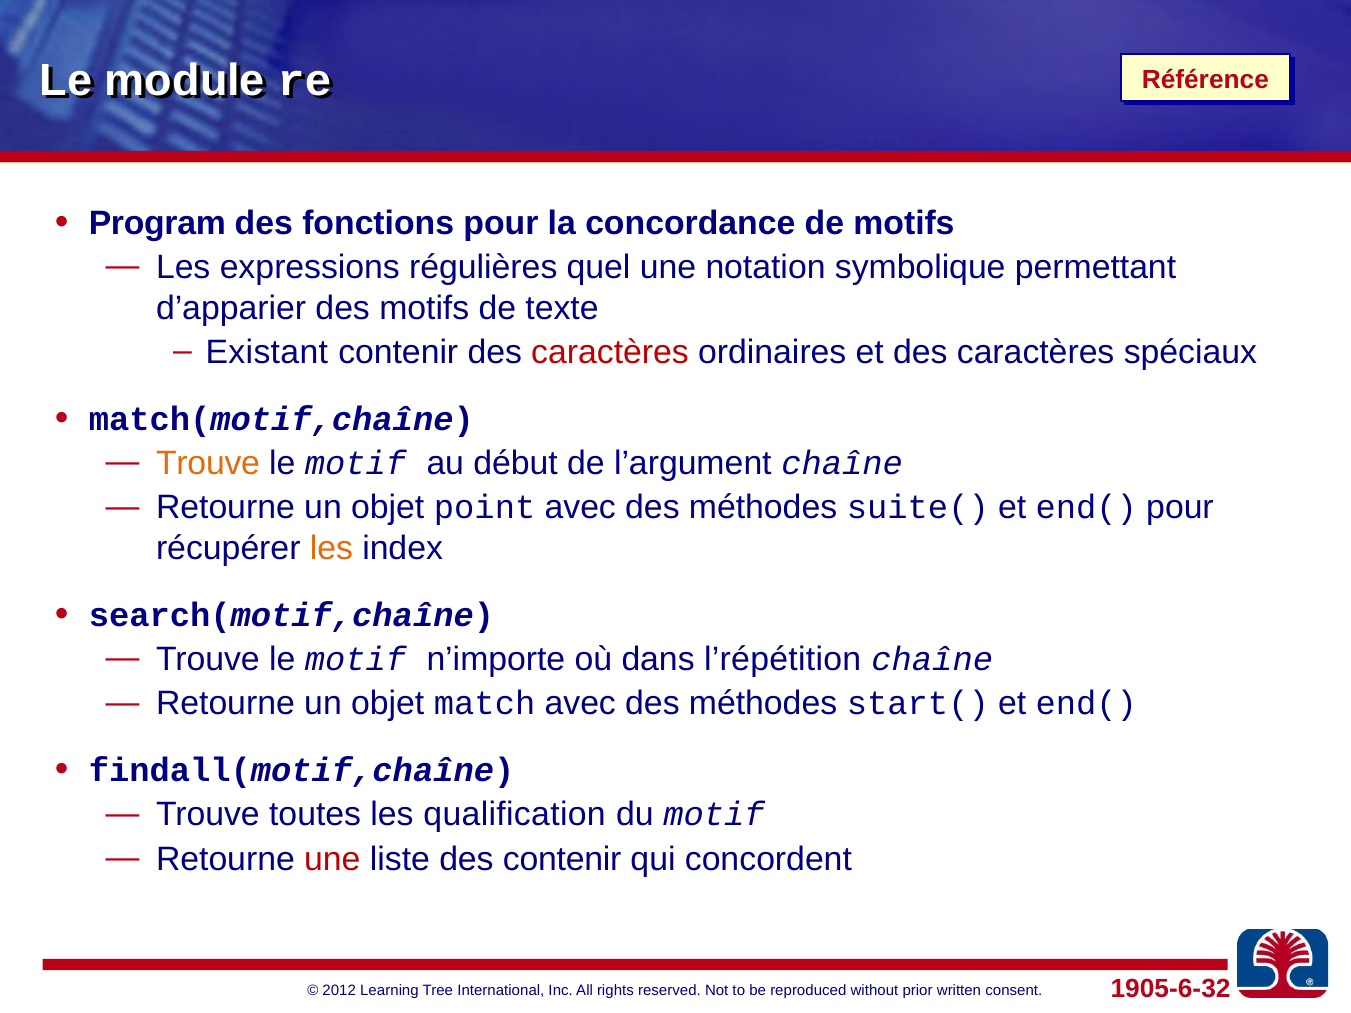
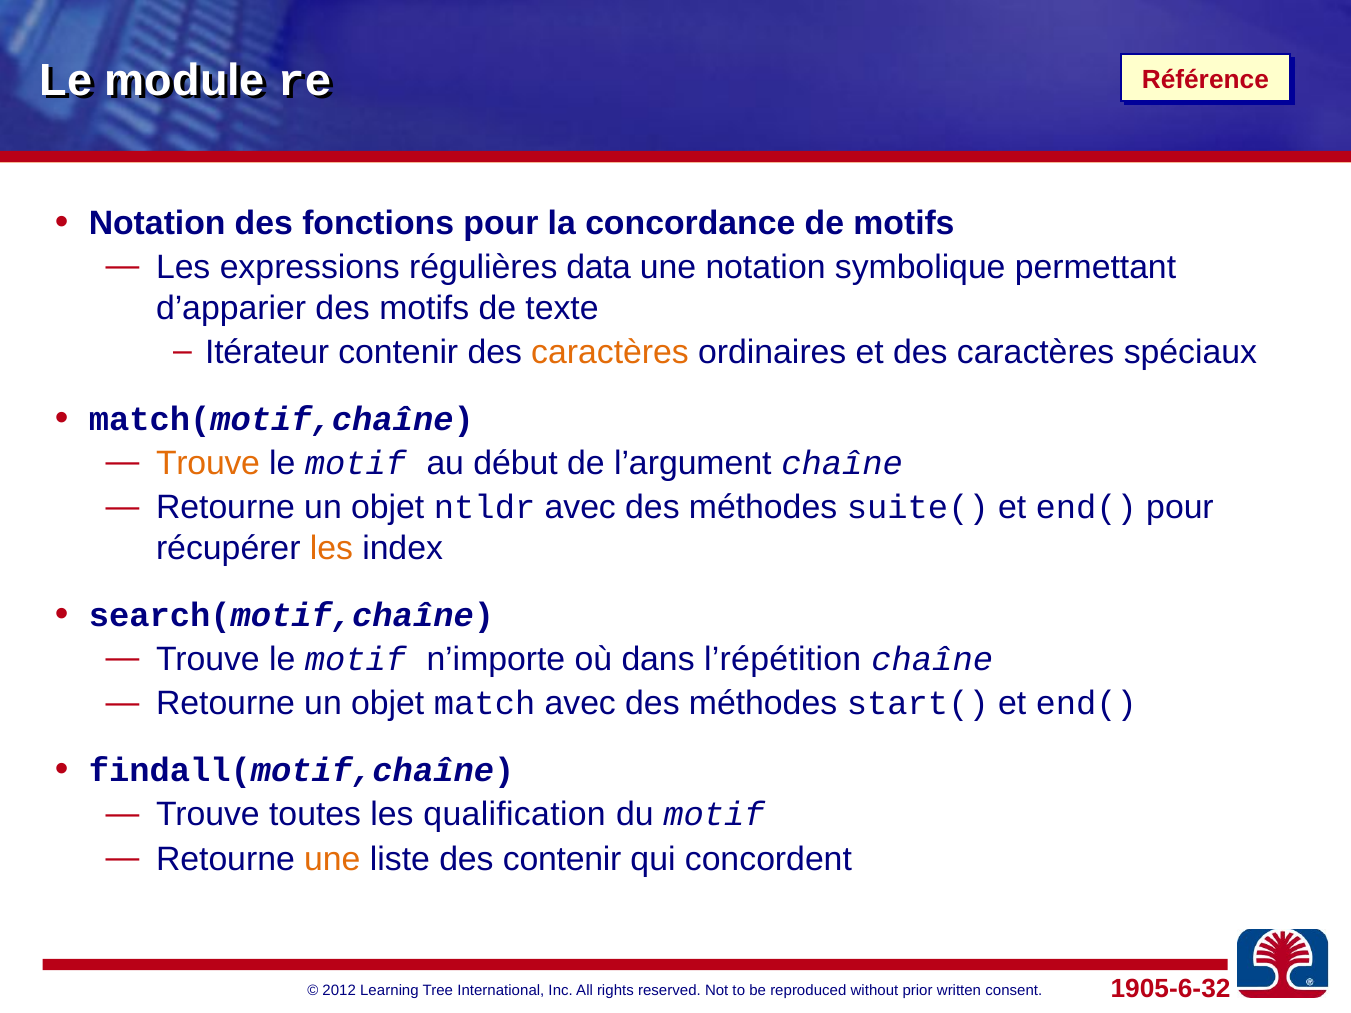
Program: Program -> Notation (157, 223)
quel: quel -> data (599, 268)
Existant: Existant -> Itérateur (267, 353)
caractères colour: red -> orange (610, 353)
point: point -> ntldr (485, 508)
une colour: red -> orange (332, 859)
